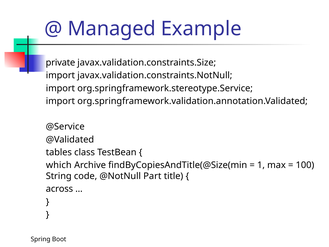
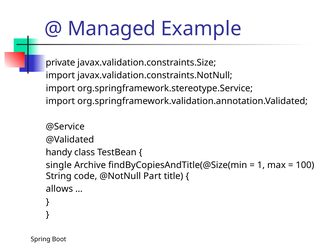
tables: tables -> handy (59, 152)
which: which -> single (59, 165)
across: across -> allows (59, 189)
